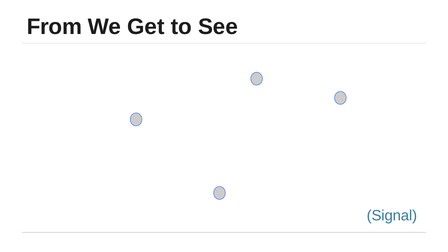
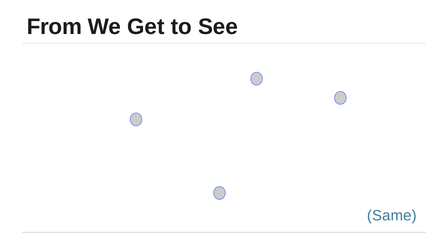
Signal: Signal -> Same (392, 216)
